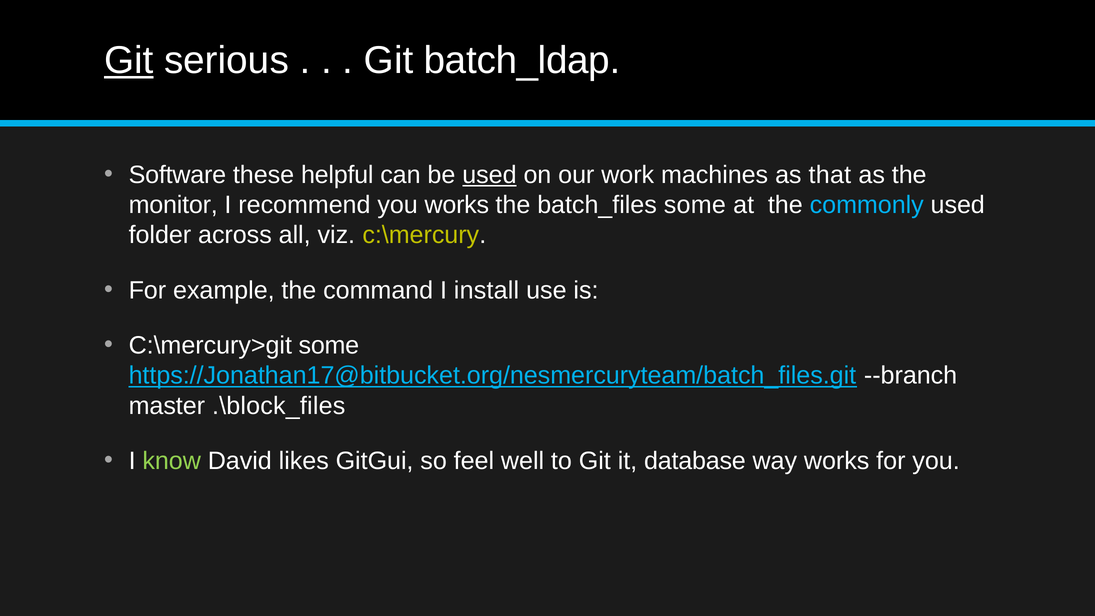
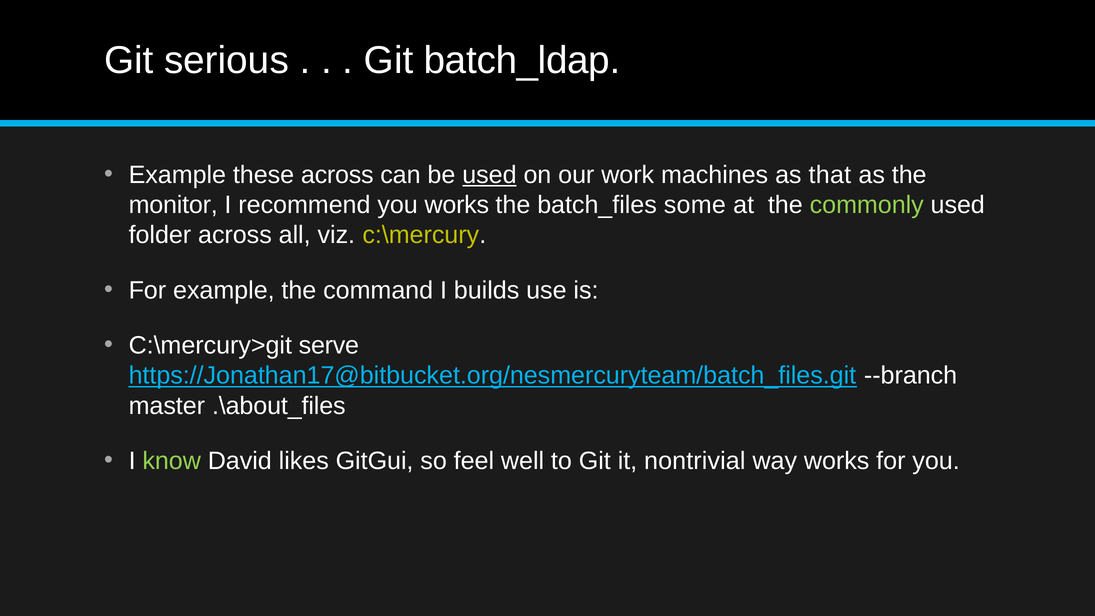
Git underline: present -> none (129, 60)
Software: Software -> Example (177, 175)
these helpful: helpful -> across (337, 175)
commonly colour: light blue -> light green (867, 205)
install: install -> builds (487, 290)
C:\mercury>git some: some -> serve (329, 346)
.\block_files: .\block_files -> .\about_files (279, 406)
database: database -> nontrivial (695, 461)
